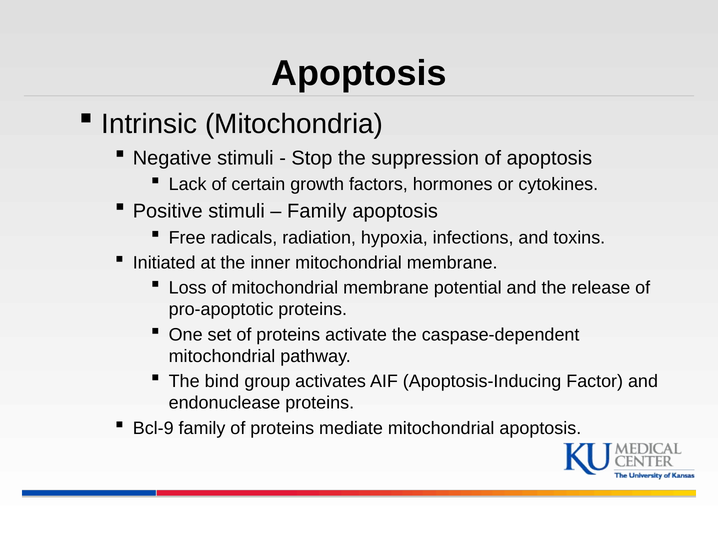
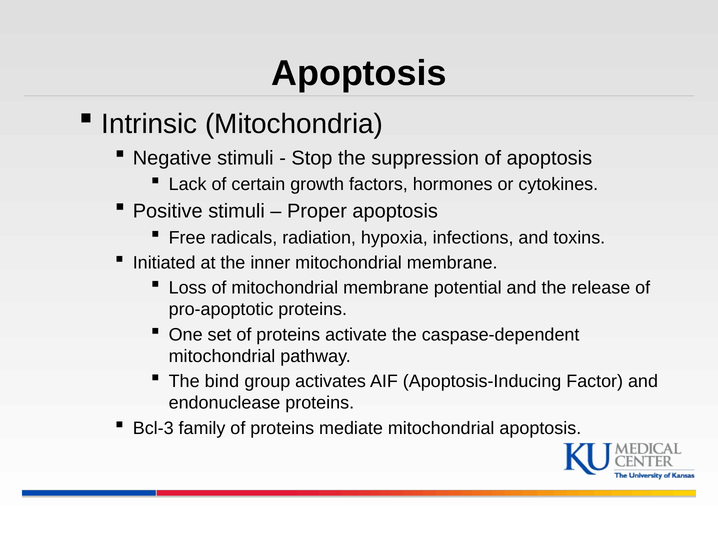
Family: Family -> Proper (317, 211)
Bcl-9: Bcl-9 -> Bcl-3 (153, 428)
